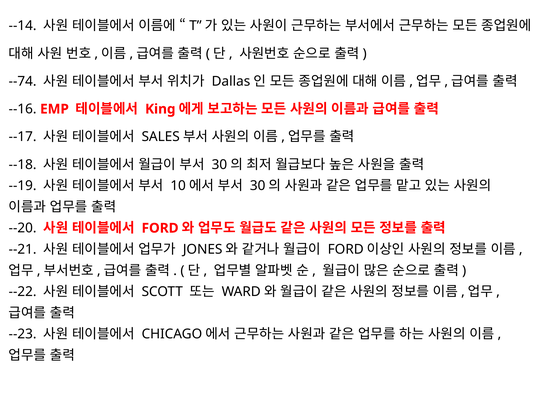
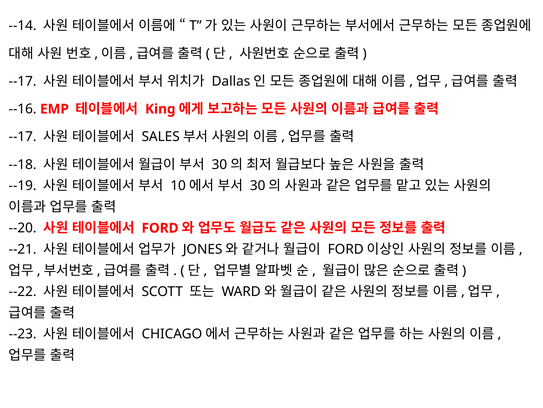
--74: --74 -> --17 (23, 81)
